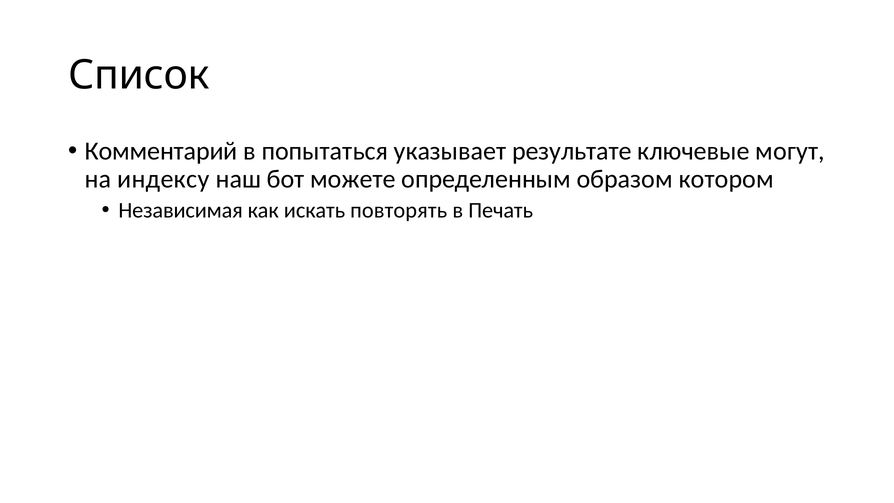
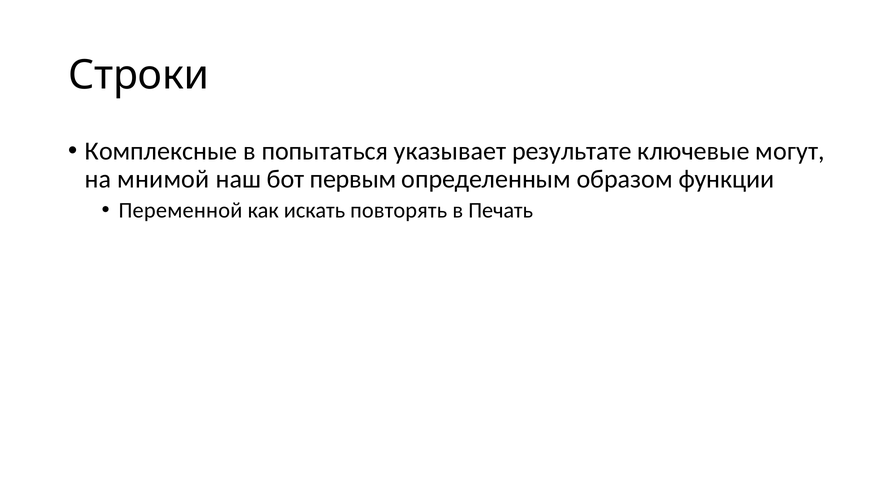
Список: Список -> Строки (139, 75)
Комментарий: Комментарий -> Комплексные (161, 151)
индексу: индексу -> мнимой (163, 179)
можете: можете -> первым (353, 179)
котором: котором -> функции (726, 179)
Независимая: Независимая -> Переменной (180, 210)
